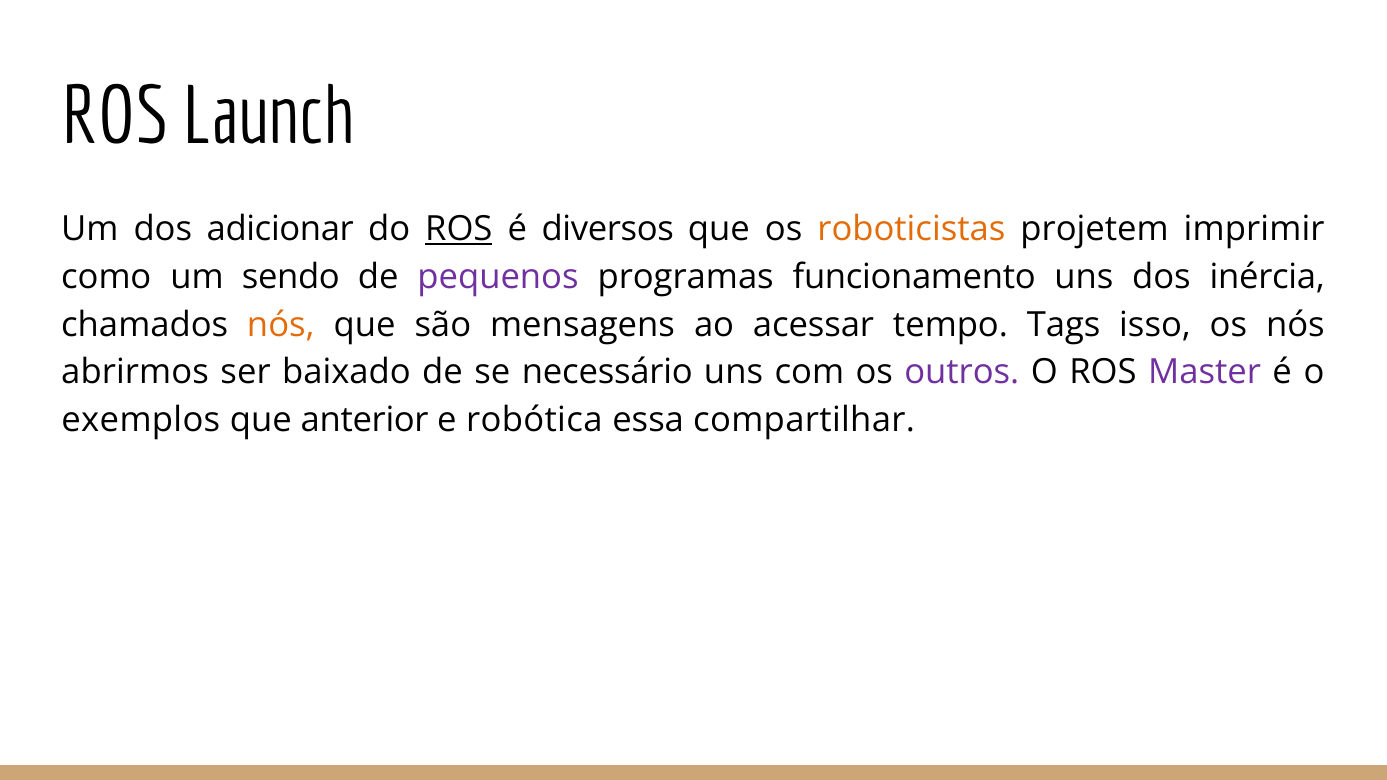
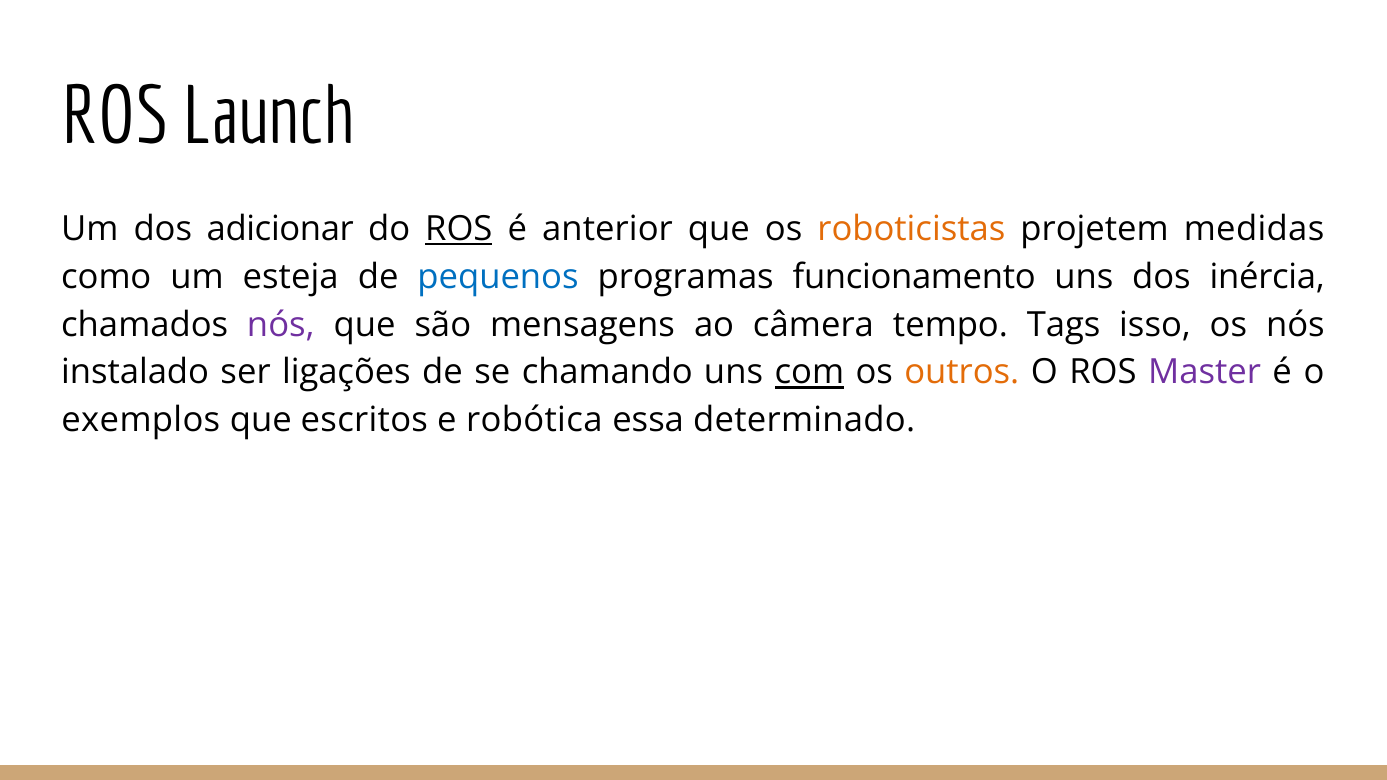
diversos: diversos -> anterior (607, 229)
imprimir: imprimir -> medidas (1254, 229)
sendo: sendo -> esteja (291, 277)
pequenos colour: purple -> blue (498, 277)
nós colour: orange -> purple (281, 325)
acessar: acessar -> câmera (813, 325)
abrirmos: abrirmos -> instalado (135, 373)
baixado: baixado -> ligações (346, 373)
necessário: necessário -> chamando (607, 373)
com underline: none -> present (809, 373)
outros colour: purple -> orange (962, 373)
anterior: anterior -> escritos (364, 420)
compartilhar: compartilhar -> determinado (804, 420)
